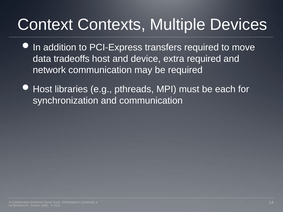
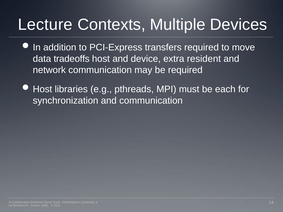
Context: Context -> Lecture (45, 25)
extra required: required -> resident (204, 59)
